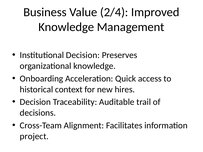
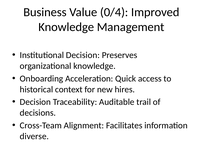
2/4: 2/4 -> 0/4 (114, 12)
project: project -> diverse (34, 136)
